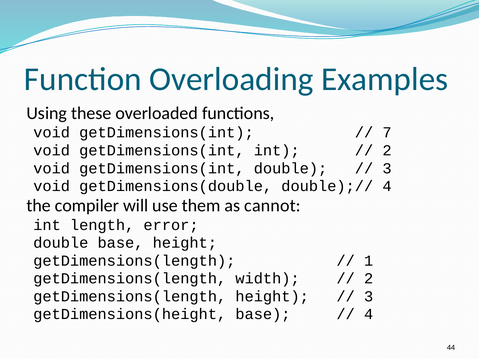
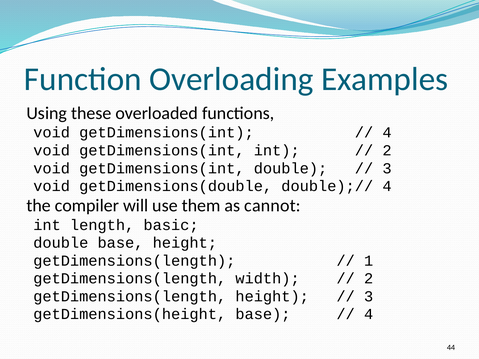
7: 7 -> 4 (387, 133)
error: error -> basic (171, 225)
